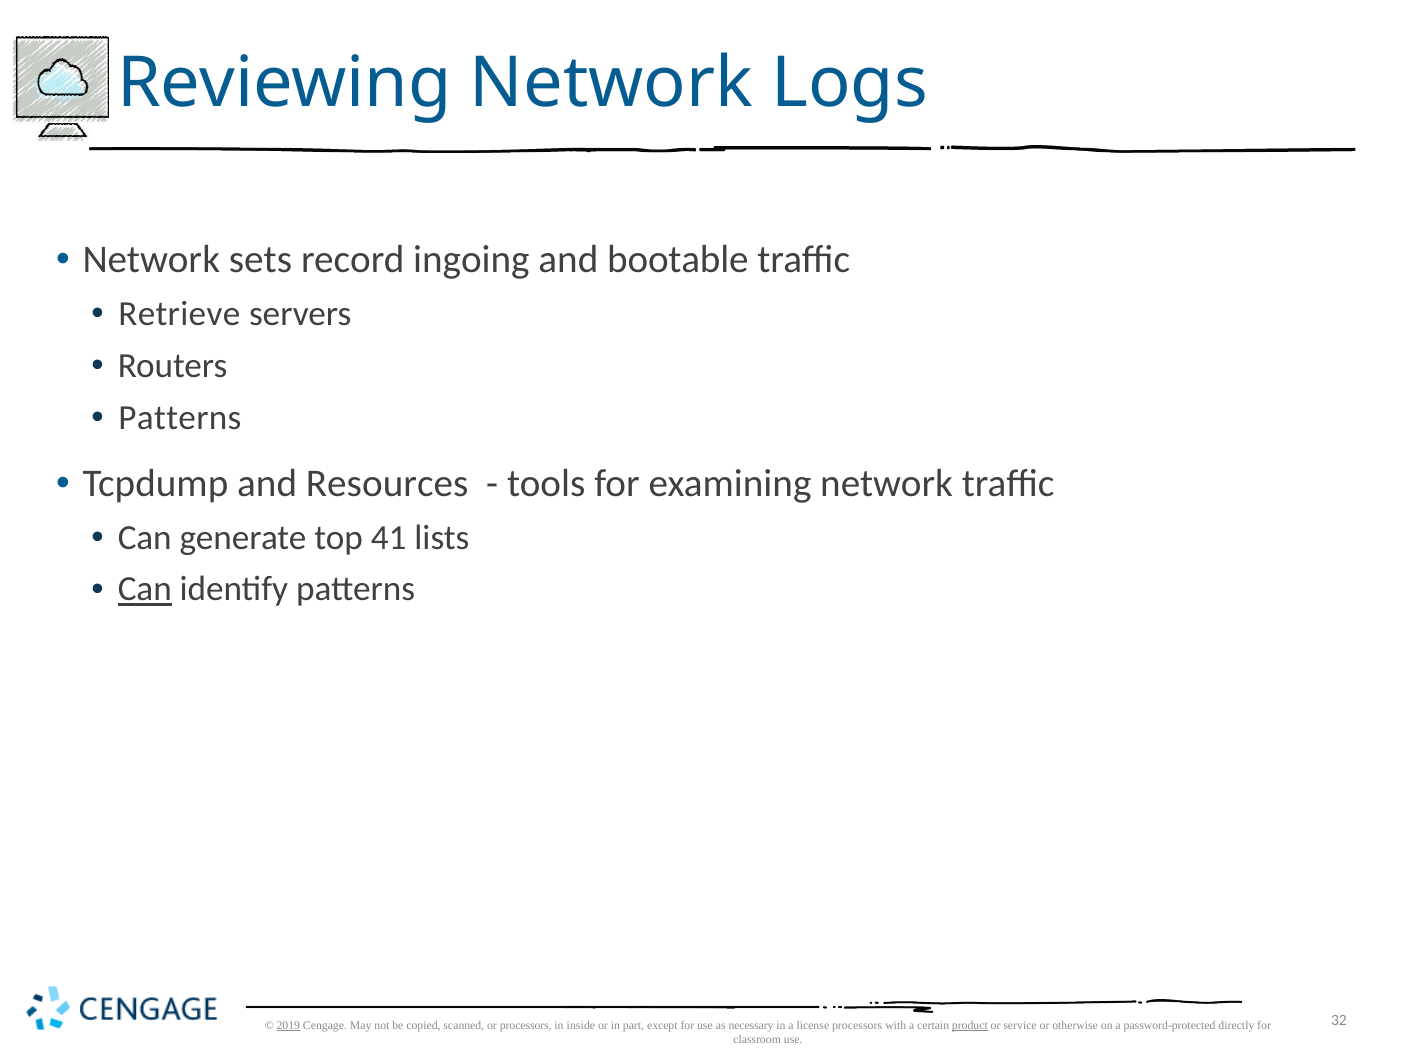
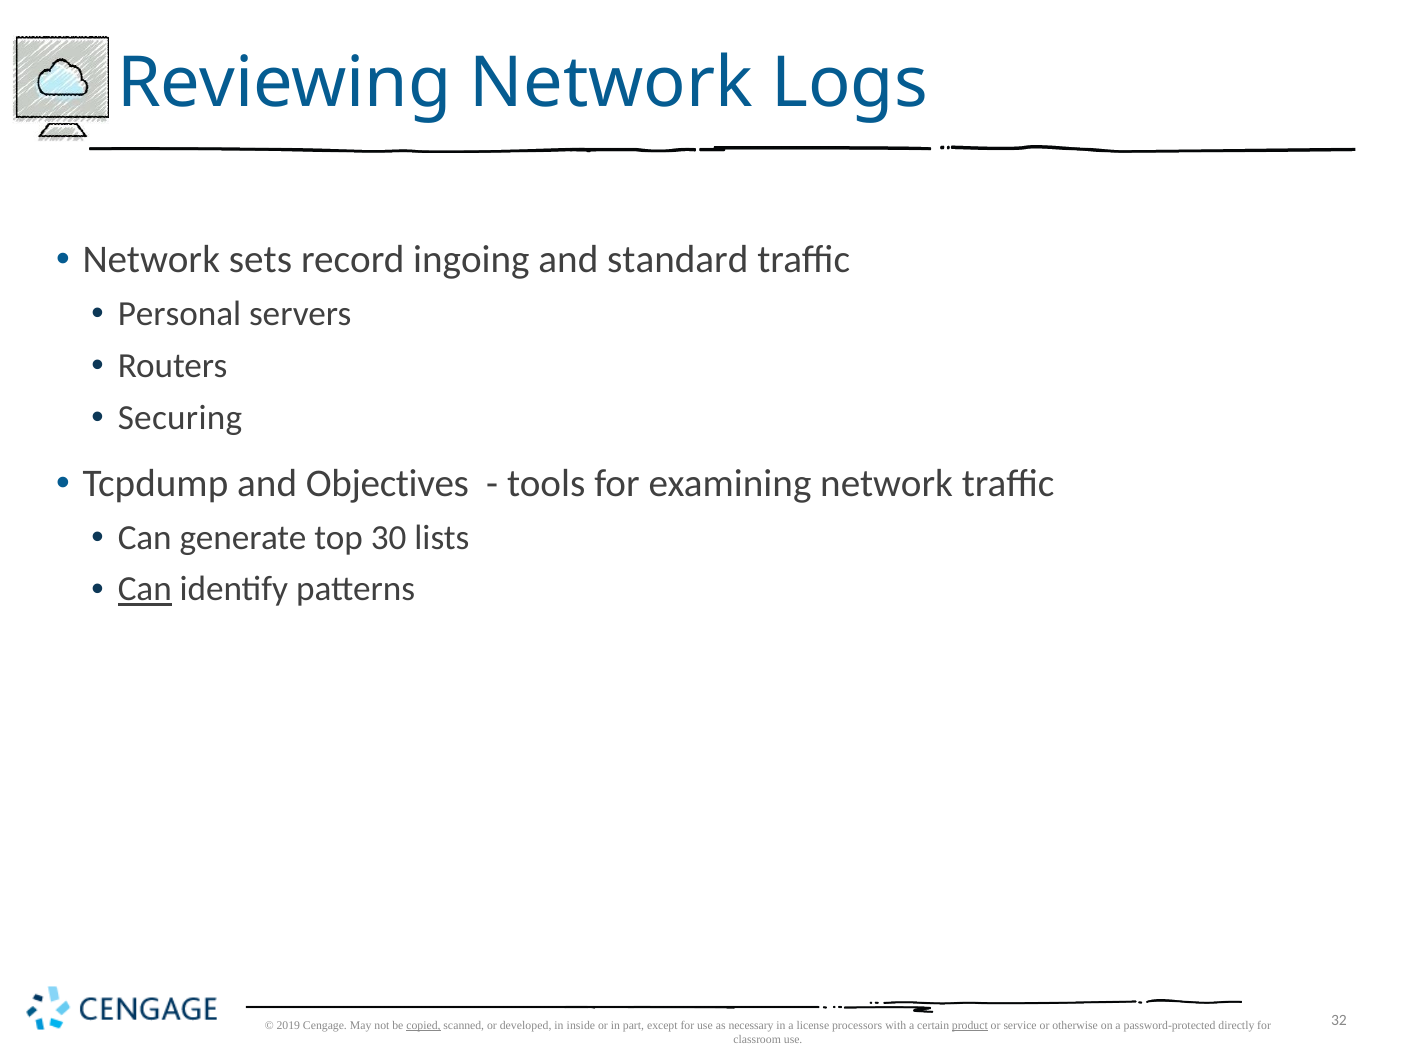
bootable: bootable -> standard (678, 260)
Retrieve: Retrieve -> Personal (179, 314)
Patterns: Patterns -> Securing (180, 417)
Resources: Resources -> Objectives (387, 483)
41: 41 -> 30 (389, 537)
2019 underline: present -> none (288, 1026)
copied underline: none -> present (423, 1026)
or processors: processors -> developed (526, 1026)
